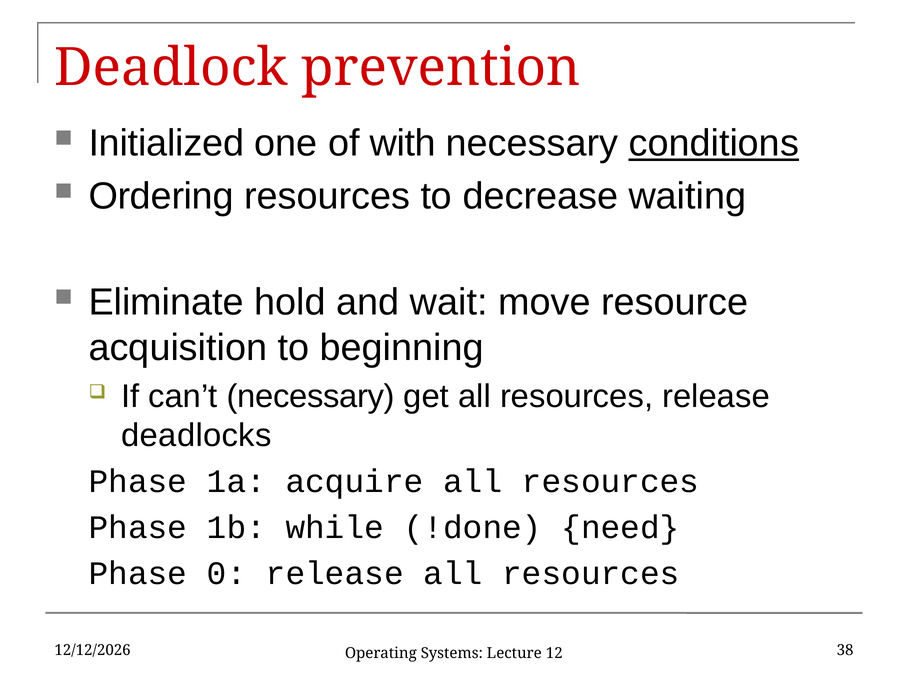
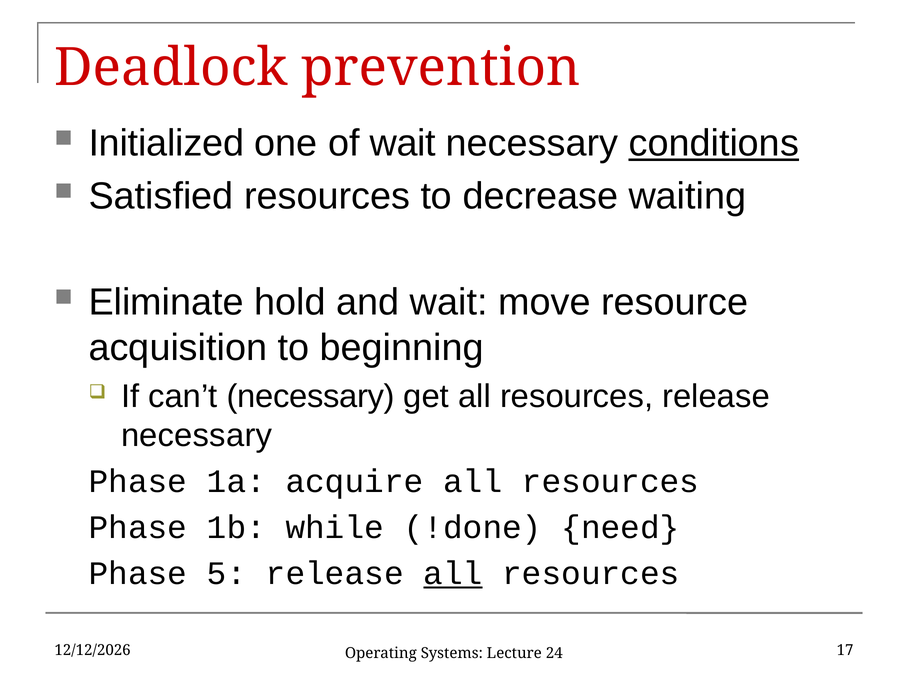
of with: with -> wait (403, 143)
Ordering: Ordering -> Satisfied (161, 196)
deadlocks: deadlocks -> necessary (197, 436)
0: 0 -> 5 (227, 573)
all underline: none -> present (453, 573)
38: 38 -> 17 (845, 650)
12: 12 -> 24 (554, 653)
